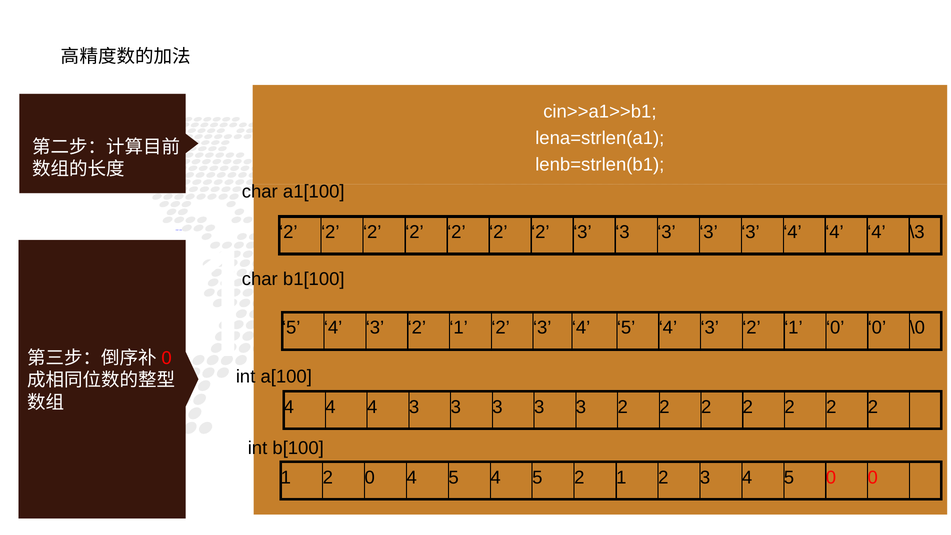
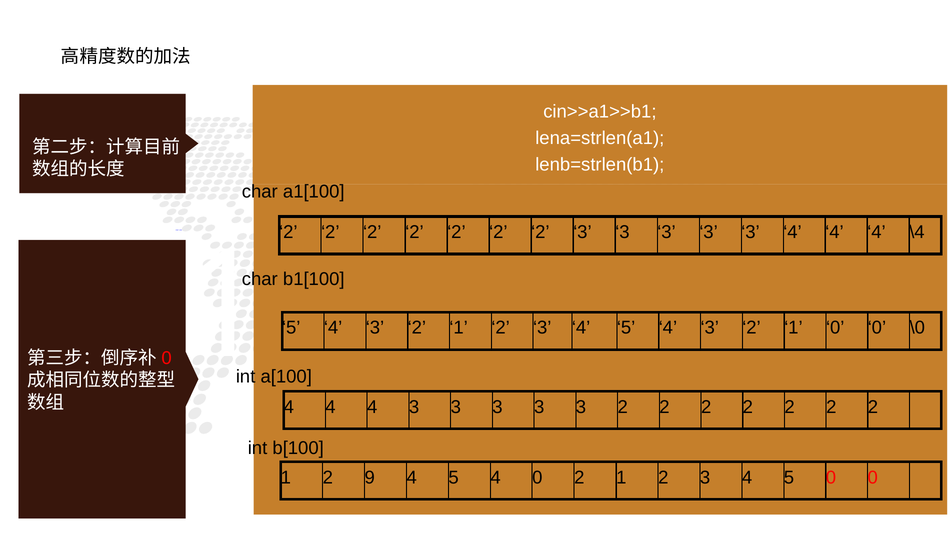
\3: \3 -> \4 (917, 232)
2 0: 0 -> 9 (370, 477)
5 4 5: 5 -> 0 (537, 477)
